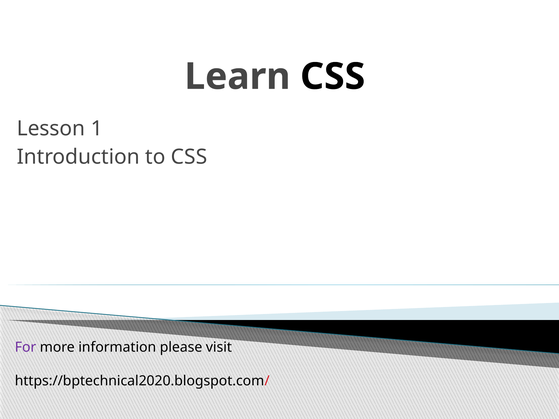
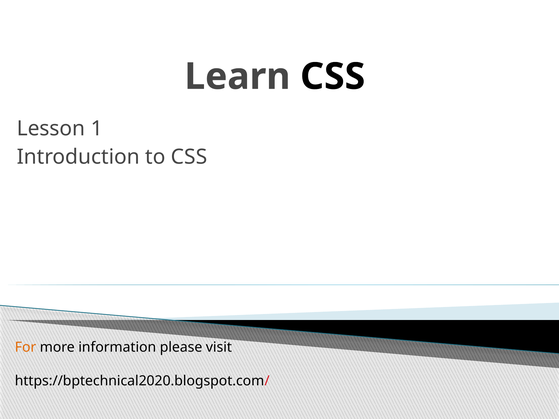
For colour: purple -> orange (26, 347)
